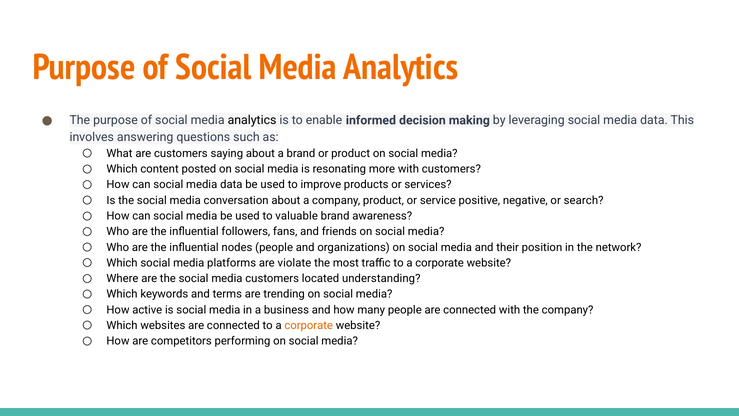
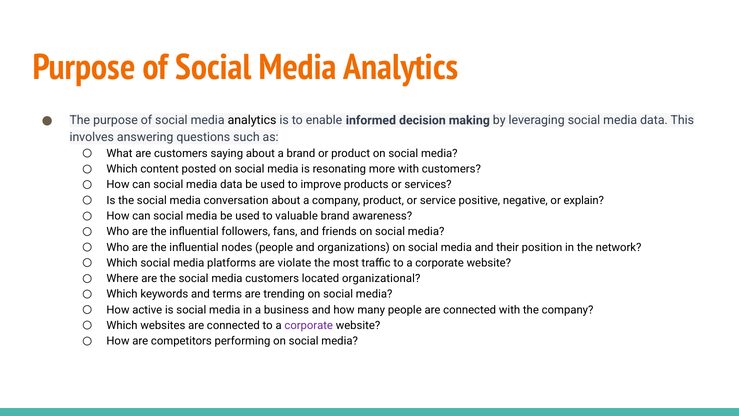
search: search -> explain (584, 200)
understanding: understanding -> organizational (381, 278)
corporate colour: orange -> purple (309, 325)
